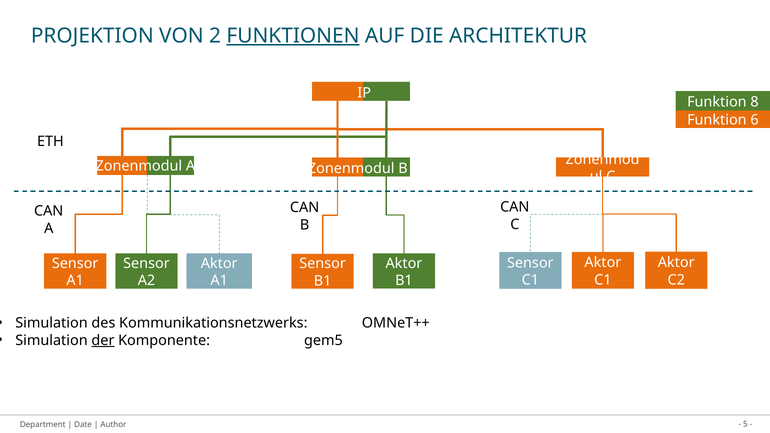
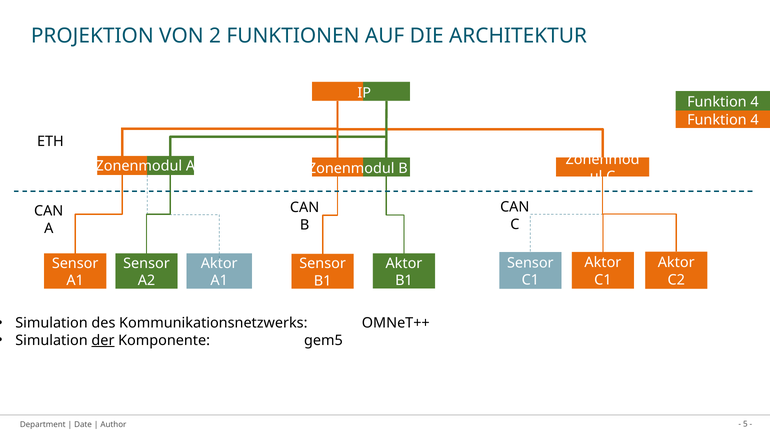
FUNKTIONEN underline: present -> none (293, 36)
8: 8 -> 4 (755, 102)
6: 6 -> 4 (755, 120)
